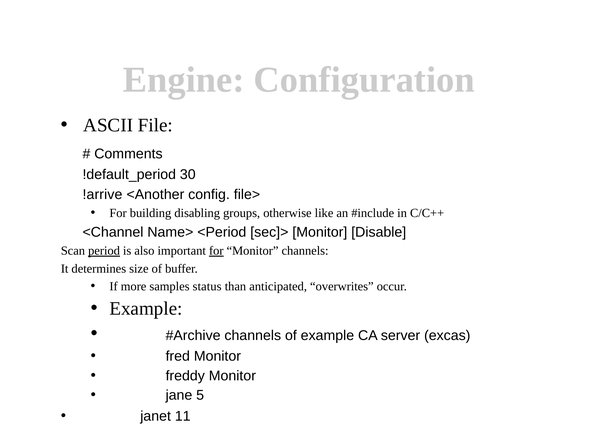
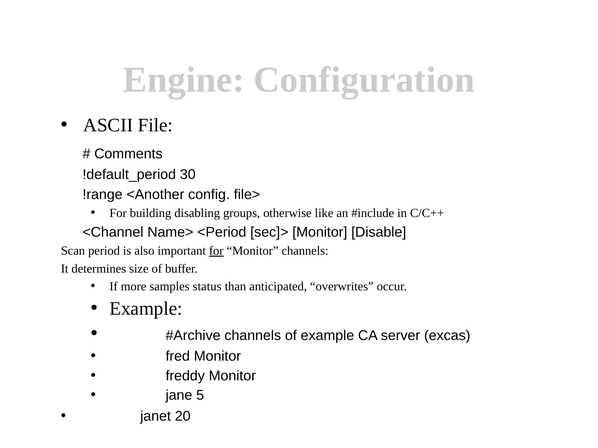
!arrive: !arrive -> !range (103, 195)
period underline: present -> none (104, 251)
11: 11 -> 20 (183, 417)
